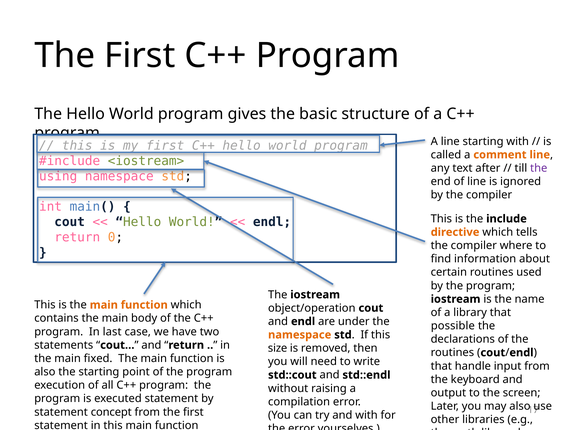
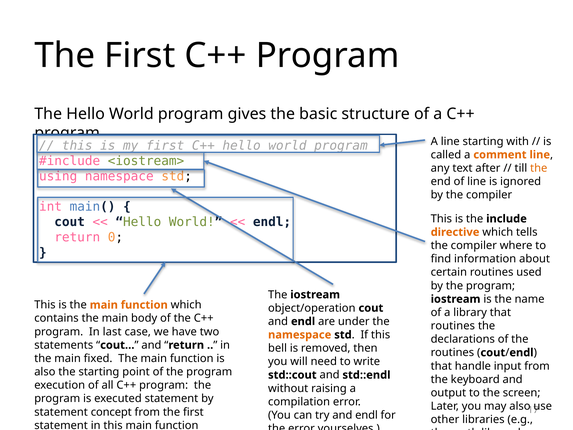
the colour: purple -> orange (539, 168)
possible: possible -> routines (453, 326)
size: size -> bell (278, 348)
try and with: with -> endl (367, 415)
